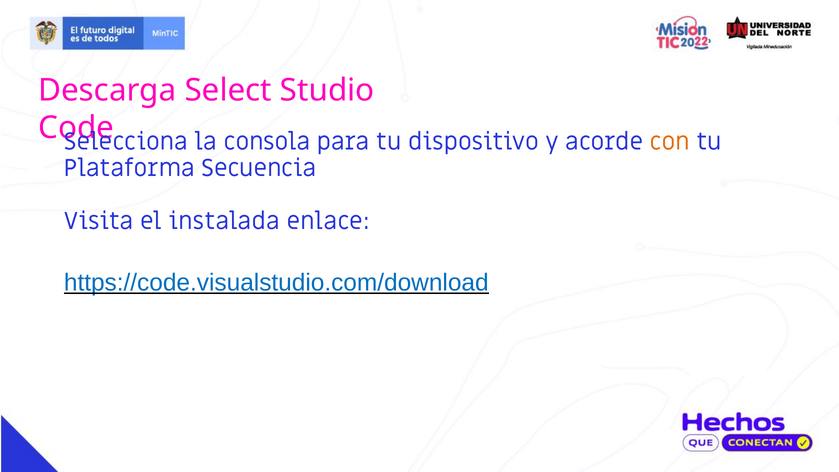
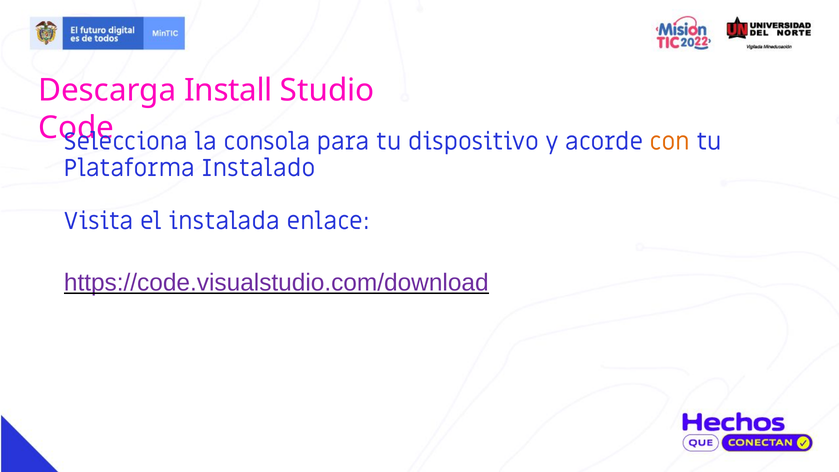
Select: Select -> Install (228, 90)
Secuencia: Secuencia -> Instalado (259, 168)
https://code.visualstudio.com/download colour: blue -> purple (276, 282)
